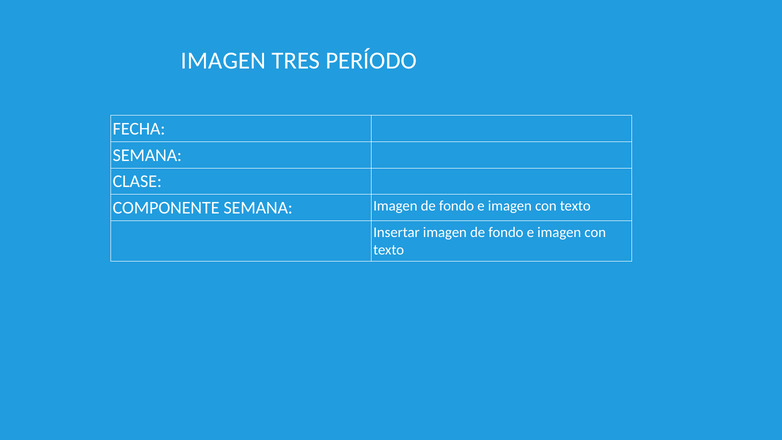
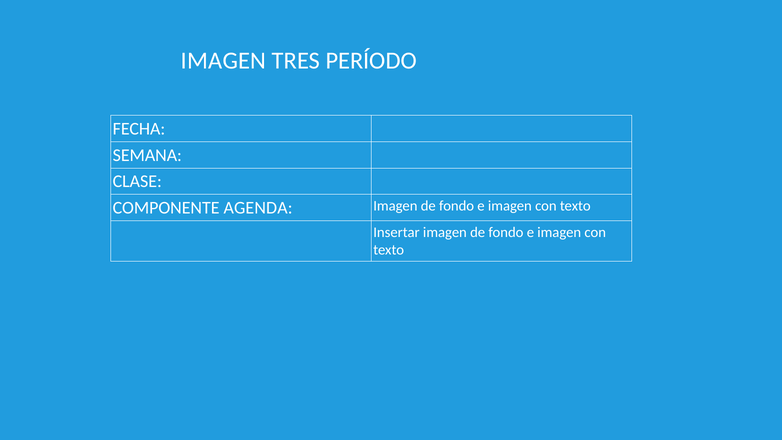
COMPONENTE SEMANA: SEMANA -> AGENDA (258, 208)
